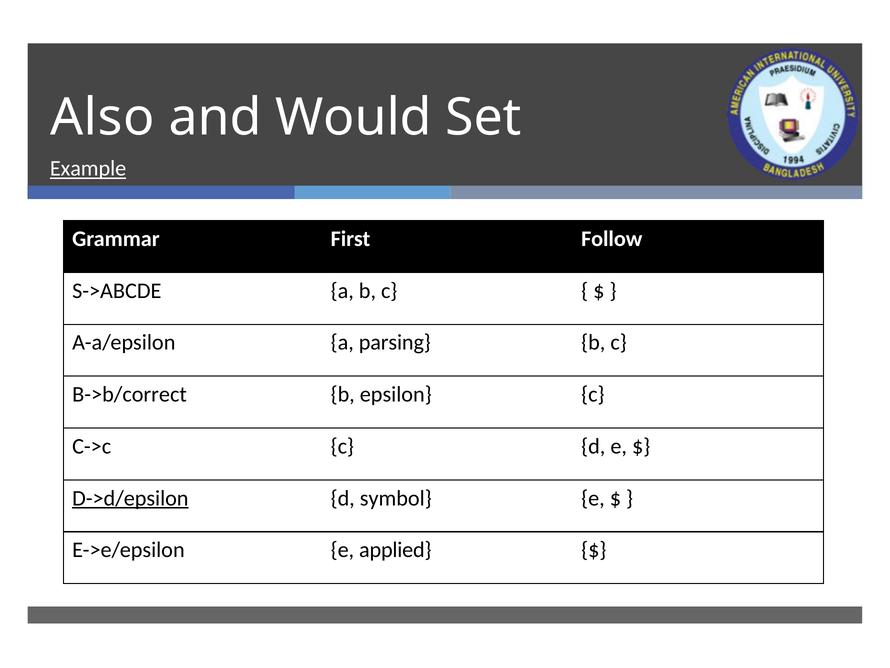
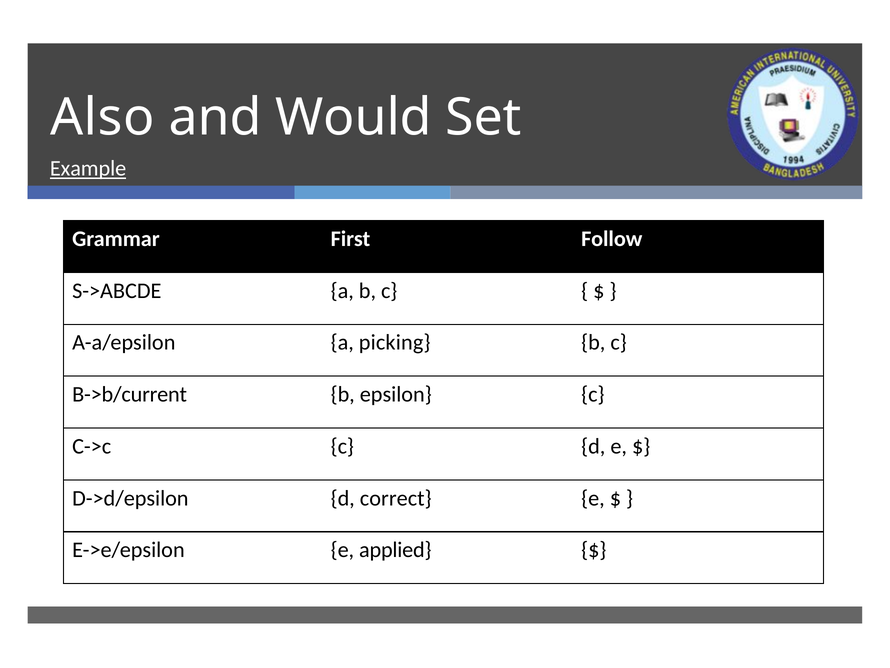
parsing: parsing -> picking (395, 342)
B->b/correct: B->b/correct -> B->b/current (130, 394)
D->d/epsilon underline: present -> none (130, 498)
symbol: symbol -> correct (396, 498)
